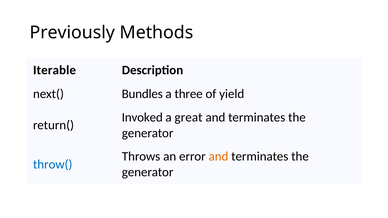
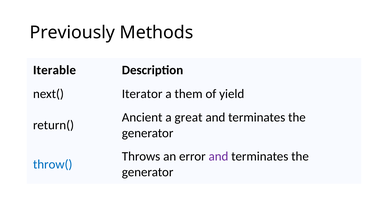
Bundles: Bundles -> Iterator (142, 94)
three: three -> them (189, 94)
Invoked: Invoked -> Ancient (142, 117)
and colour: orange -> purple (218, 157)
